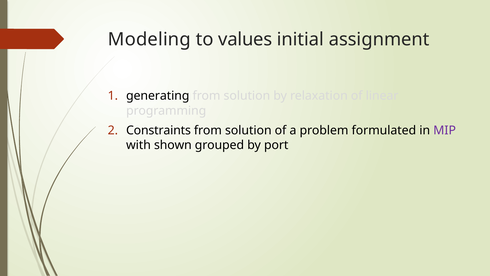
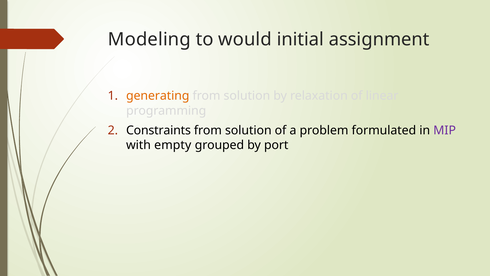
values: values -> would (245, 39)
generating colour: black -> orange (158, 96)
shown: shown -> empty (173, 145)
